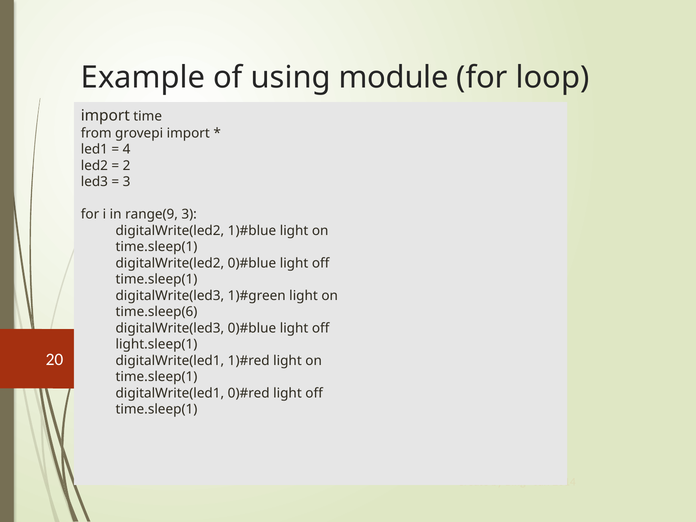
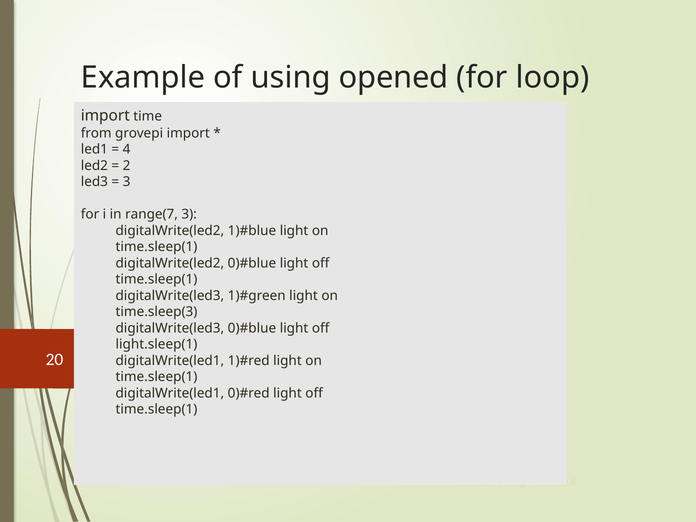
module: module -> opened (394, 78)
range(9: range(9 -> range(7 (152, 214)
time.sleep(6: time.sleep(6 -> time.sleep(3 (156, 312)
